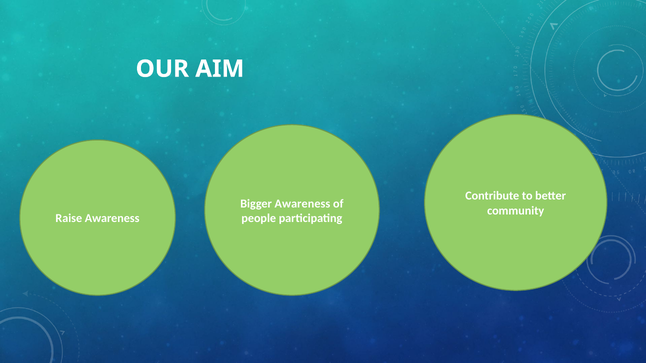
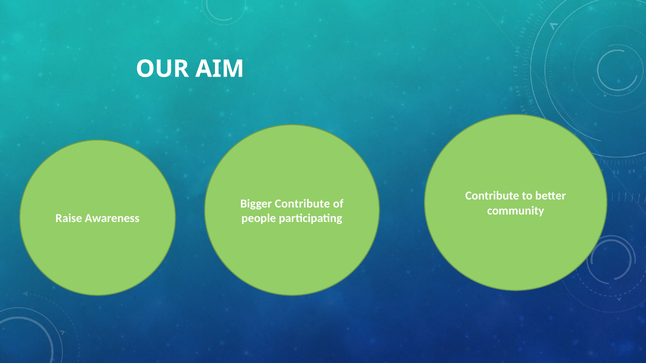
Bigger Awareness: Awareness -> Contribute (302, 204)
